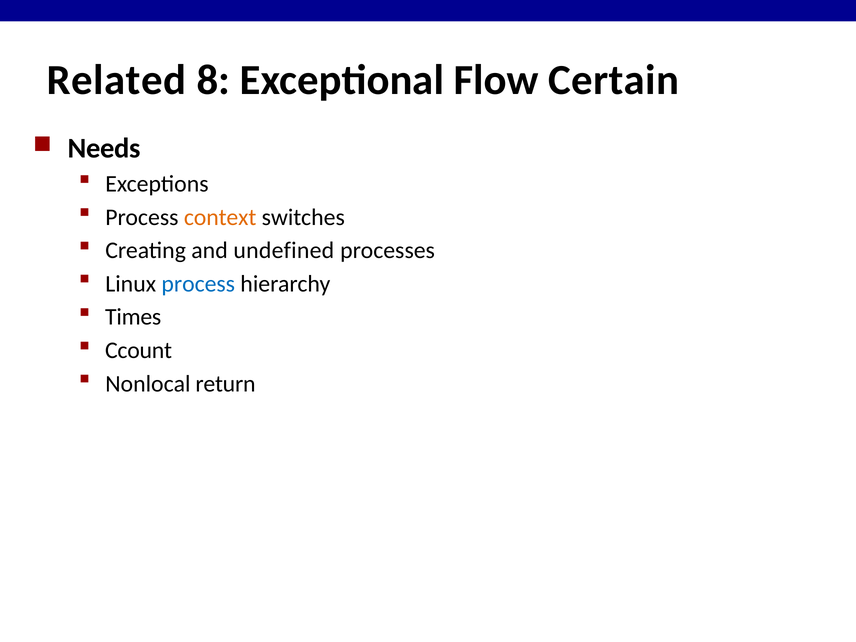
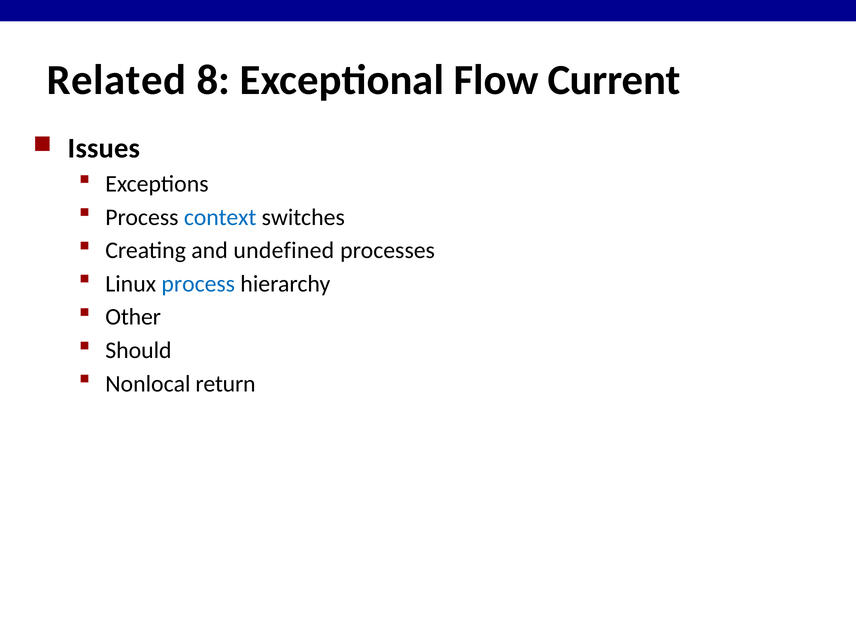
Certain: Certain -> Current (614, 80)
Needs: Needs -> Issues (104, 148)
context colour: orange -> blue (220, 217)
Times: Times -> Other (133, 317)
Ccount: Ccount -> Should (138, 350)
